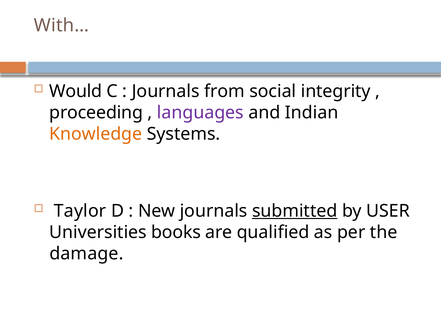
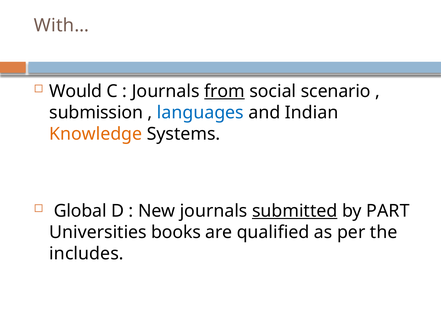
from underline: none -> present (225, 91)
integrity: integrity -> scenario (336, 91)
proceeding: proceeding -> submission (96, 113)
languages colour: purple -> blue (200, 113)
Taylor: Taylor -> Global (80, 211)
USER: USER -> PART (388, 211)
damage: damage -> includes (87, 253)
